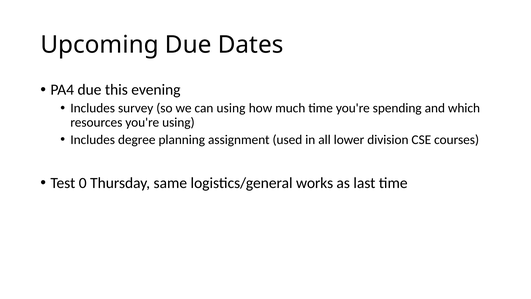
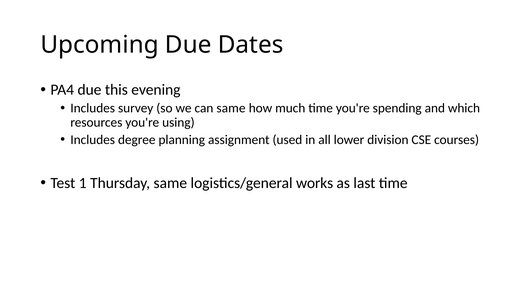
can using: using -> same (231, 108)
0: 0 -> 1 (83, 183)
